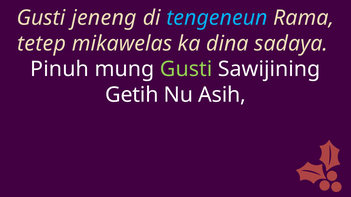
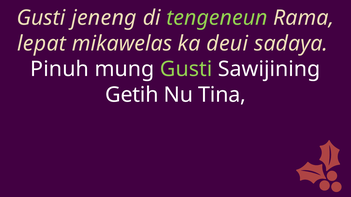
tengeneun colour: light blue -> light green (217, 18)
tetep: tetep -> lepat (42, 44)
dina: dina -> deui (227, 44)
Asih: Asih -> Tina (222, 95)
